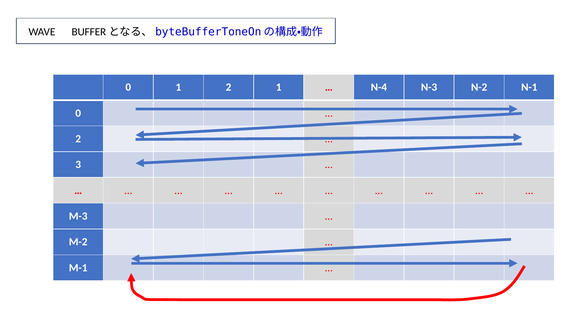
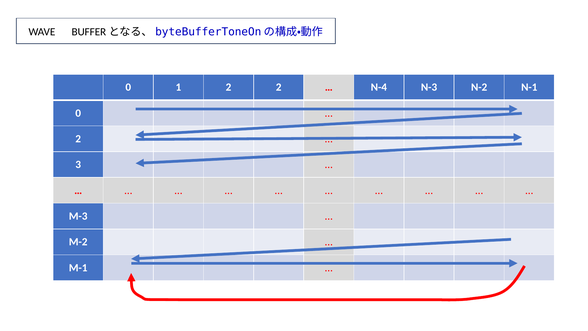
2 1: 1 -> 2 (279, 87)
